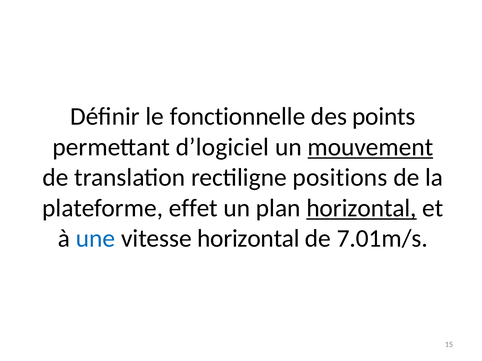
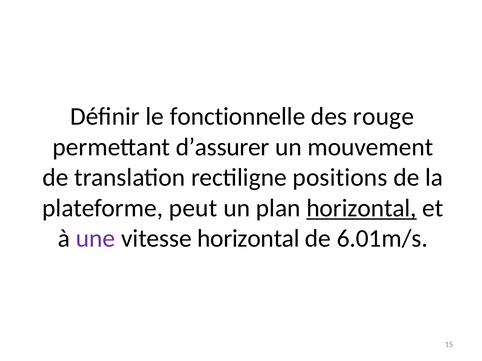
points: points -> rouge (384, 117)
d’logiciel: d’logiciel -> d’assurer (223, 147)
mouvement underline: present -> none (370, 147)
effet: effet -> peut (193, 208)
une colour: blue -> purple (96, 239)
7.01m/s: 7.01m/s -> 6.01m/s (382, 239)
